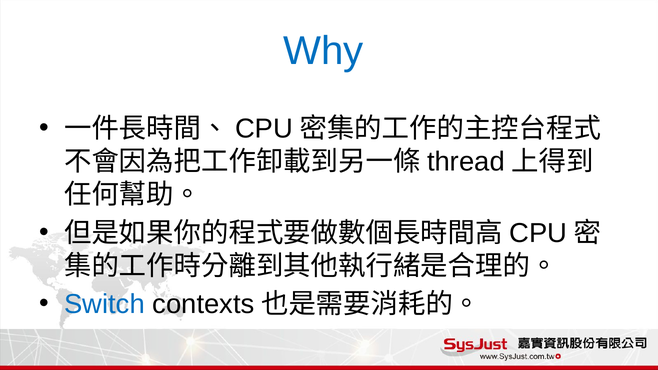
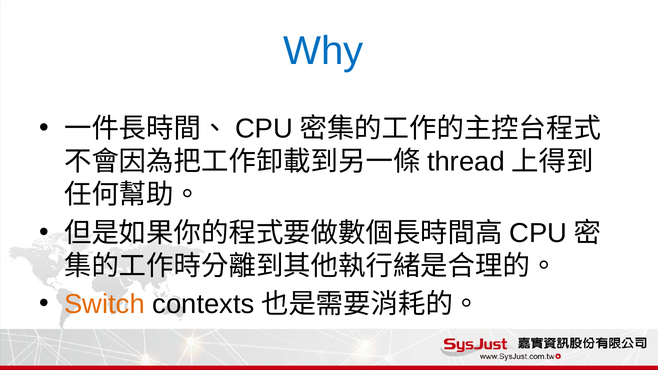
Switch colour: blue -> orange (104, 304)
